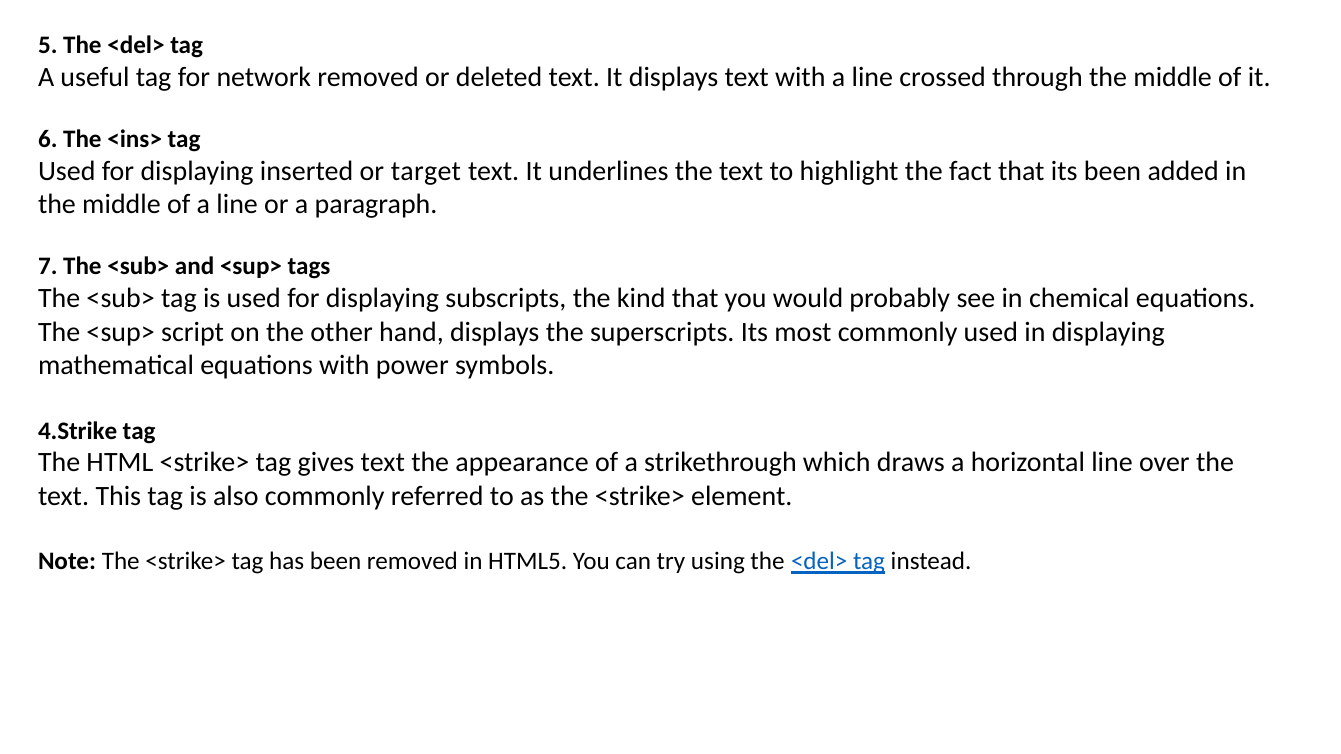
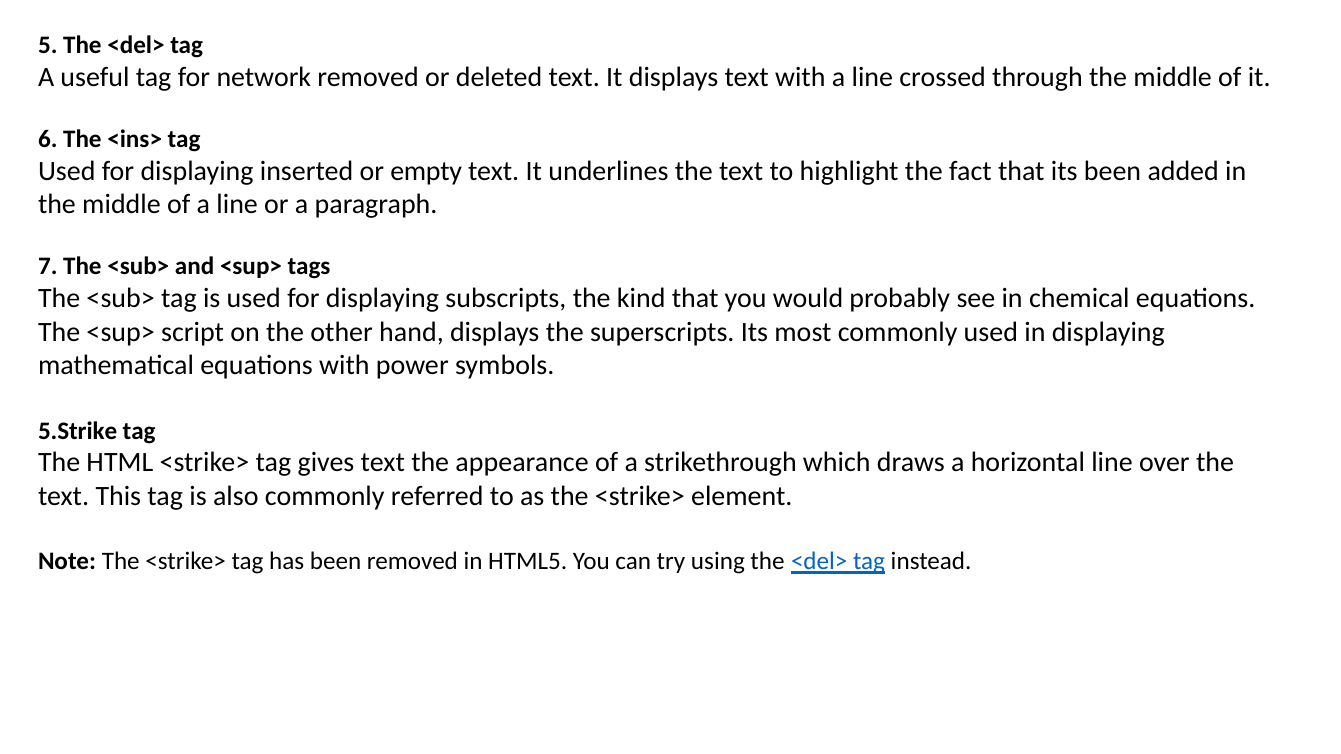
target: target -> empty (426, 171)
4.Strike: 4.Strike -> 5.Strike (78, 431)
